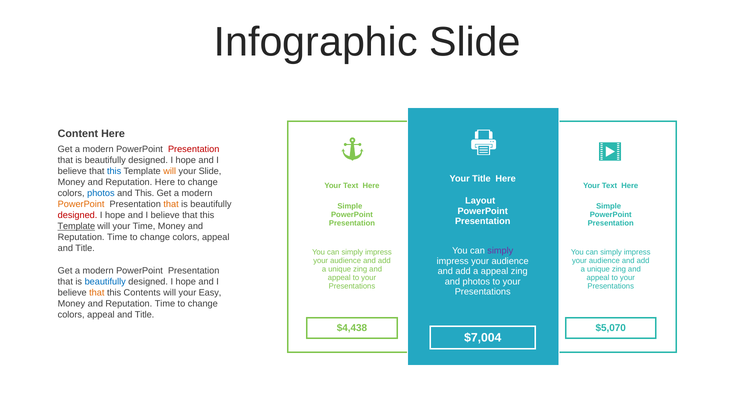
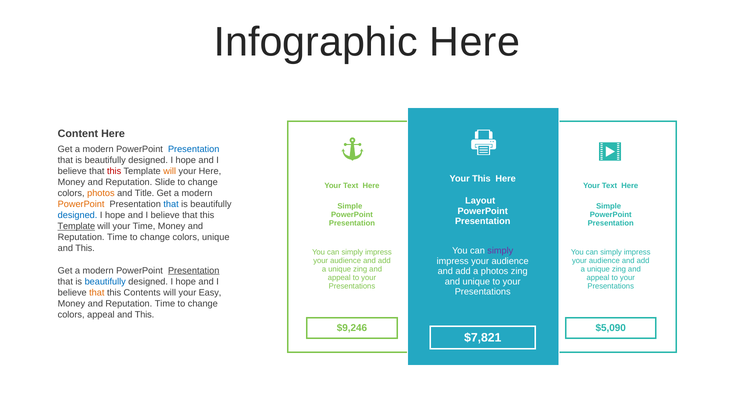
Infographic Slide: Slide -> Here (475, 42)
Presentation colour: red -> blue (194, 149)
this colour: blue -> red (114, 171)
your Slide: Slide -> Here (210, 171)
Your Title: Title -> This (481, 179)
Reputation Here: Here -> Slide (165, 182)
photos colour: blue -> orange (101, 193)
and This: This -> Title (144, 193)
that colour: orange -> blue (171, 204)
designed colour: red -> blue (78, 215)
appeal: appeal -> unique (216, 237)
Title: Title -> This (85, 248)
Presentation underline: none -> present (194, 270)
a appeal: appeal -> photos (495, 271)
and photos: photos -> unique (476, 281)
Title: Title -> This (144, 314)
$4,438: $4,438 -> $9,246 (352, 327)
$5,070: $5,070 -> $5,090 (611, 327)
$7,004: $7,004 -> $7,821 (483, 337)
